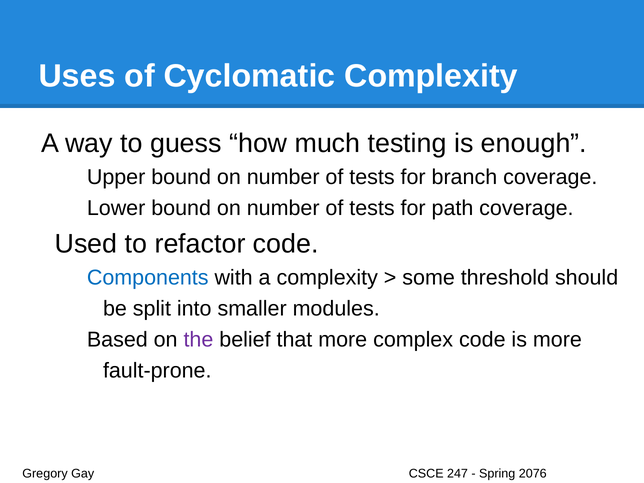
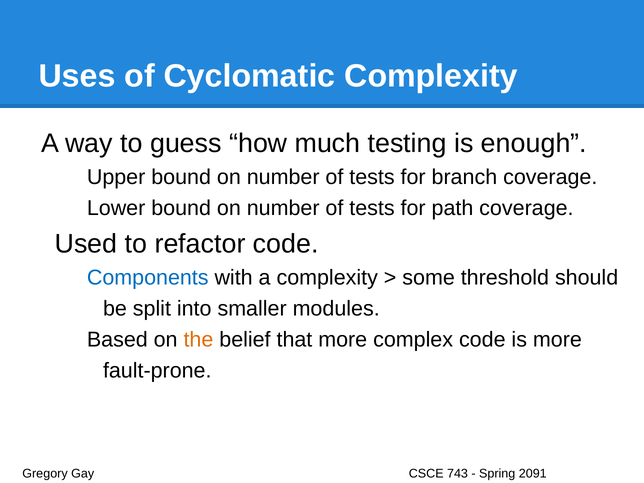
the colour: purple -> orange (198, 340)
247: 247 -> 743 (457, 474)
2076: 2076 -> 2091 (533, 474)
